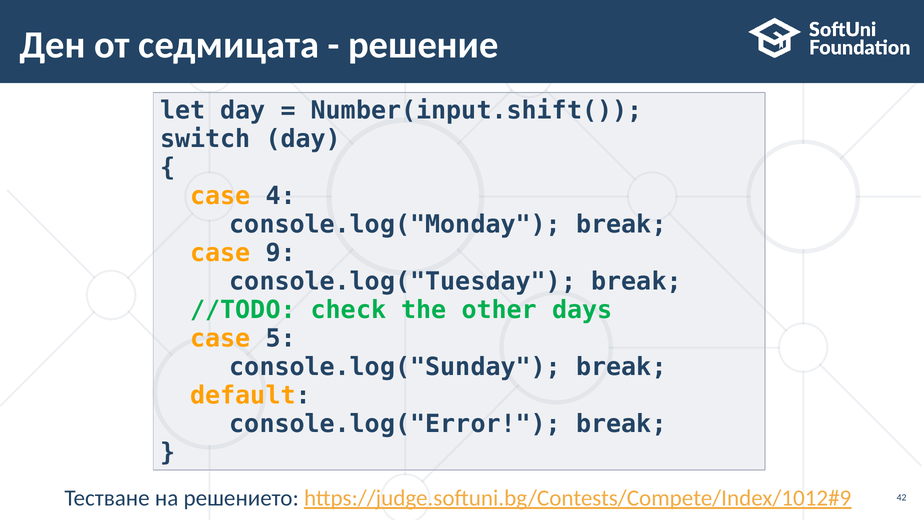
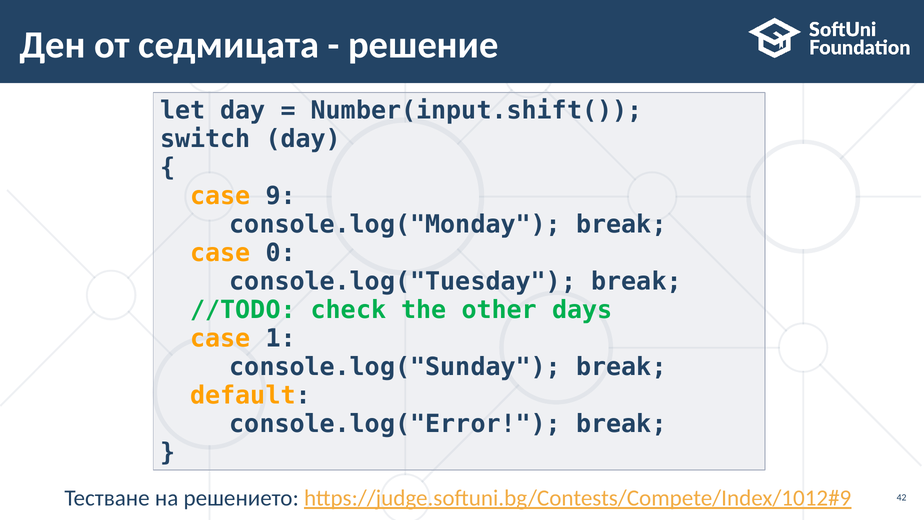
4: 4 -> 9 (281, 196)
9: 9 -> 0 (281, 253)
5: 5 -> 1 (281, 339)
